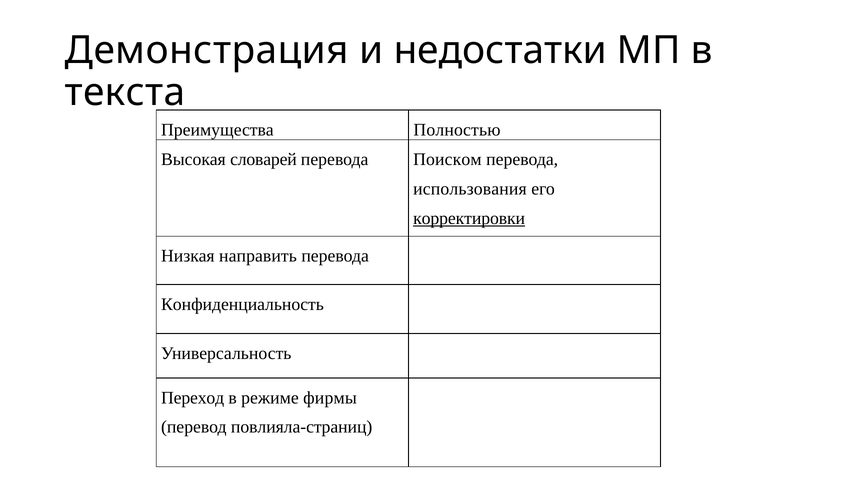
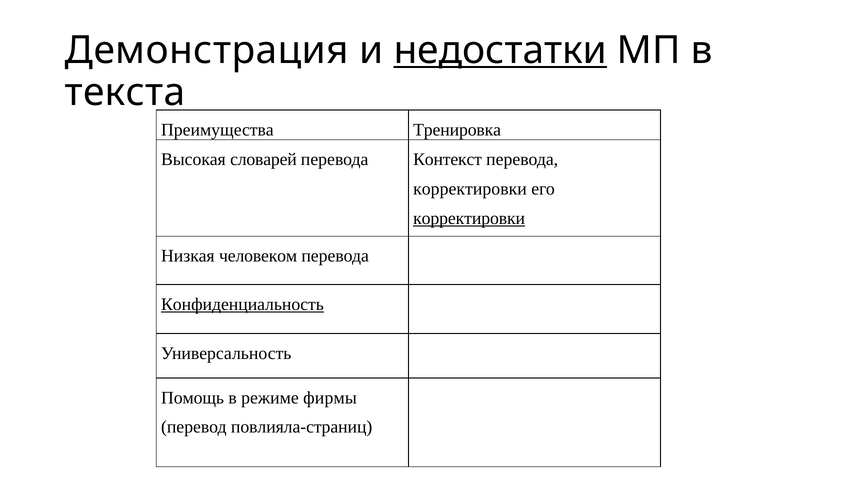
недостатки underline: none -> present (500, 50)
Полностью: Полностью -> Тренировка (457, 130)
Поиском: Поиском -> Контекст (448, 160)
использования: использования -> корректировки (470, 189)
направить: направить -> человеком (258, 256)
Конфиденциальность underline: none -> present (242, 305)
Переход: Переход -> Помощь (193, 398)
